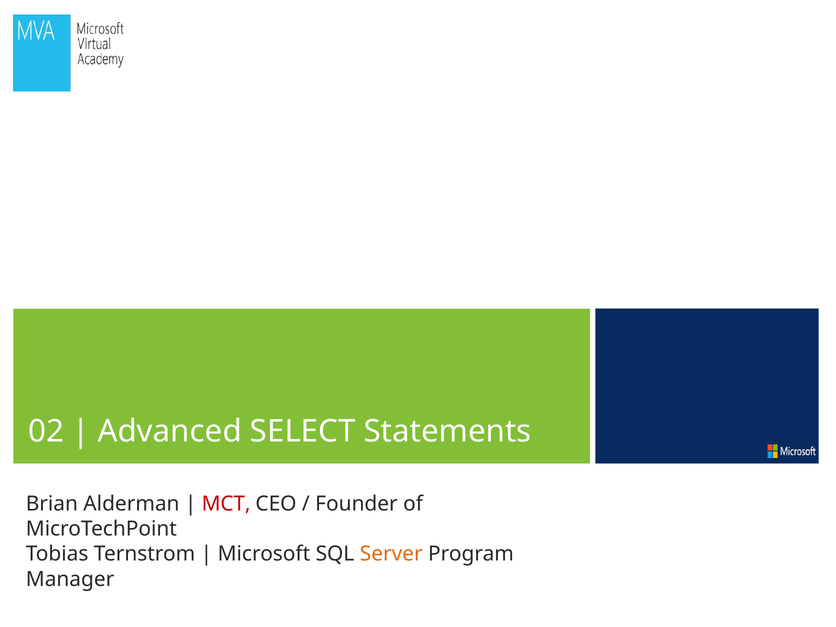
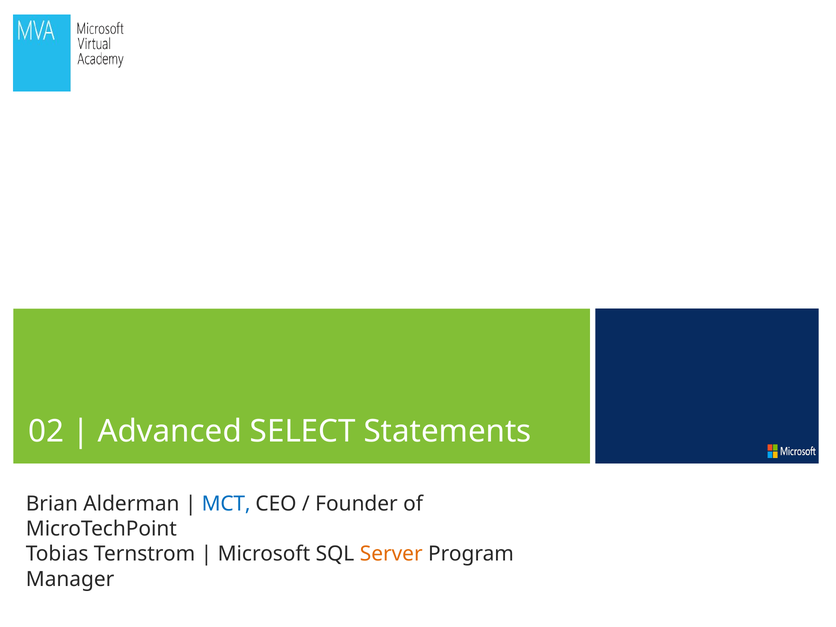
MCT colour: red -> blue (226, 504)
